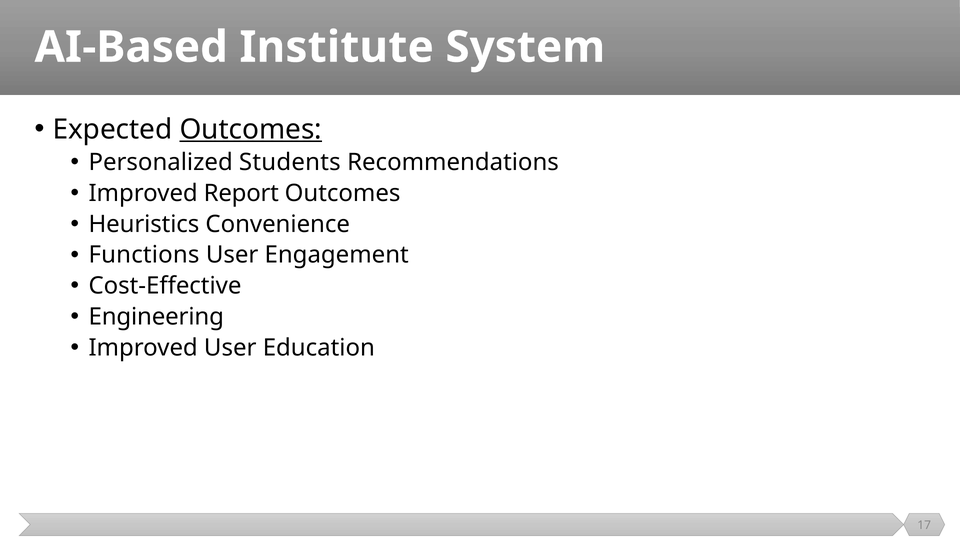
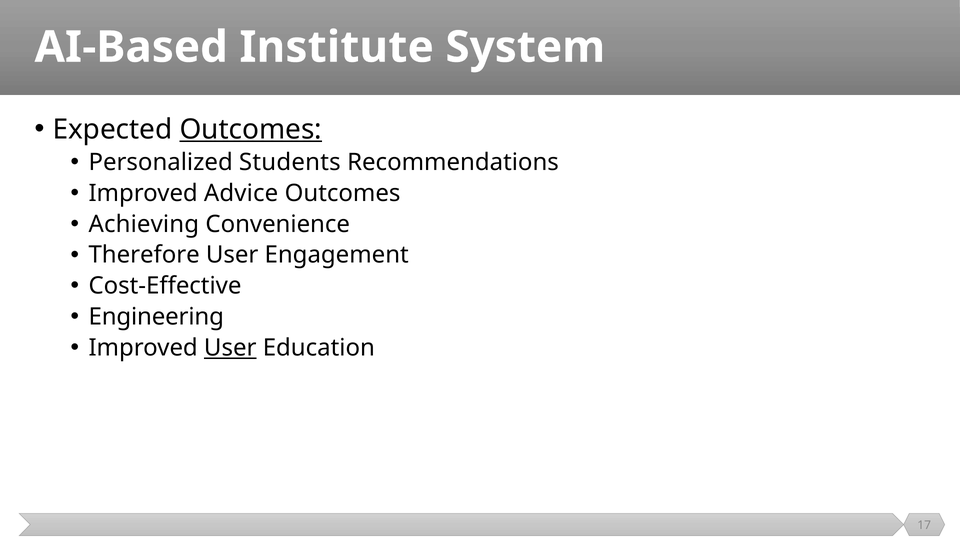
Report: Report -> Advice (241, 193)
Heuristics: Heuristics -> Achieving (144, 224)
Functions: Functions -> Therefore (144, 255)
User underline: none -> present (230, 348)
